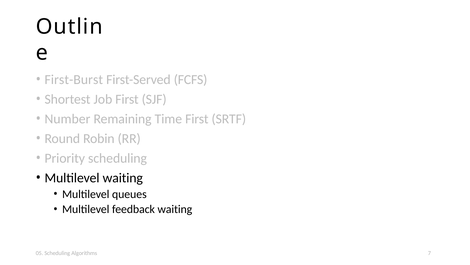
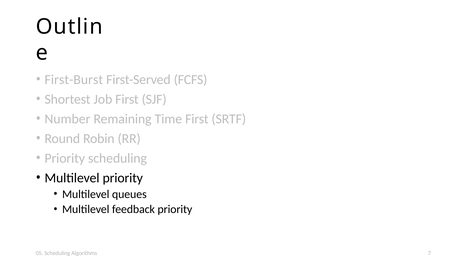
Multilevel waiting: waiting -> priority (123, 178)
feedback waiting: waiting -> priority (175, 209)
